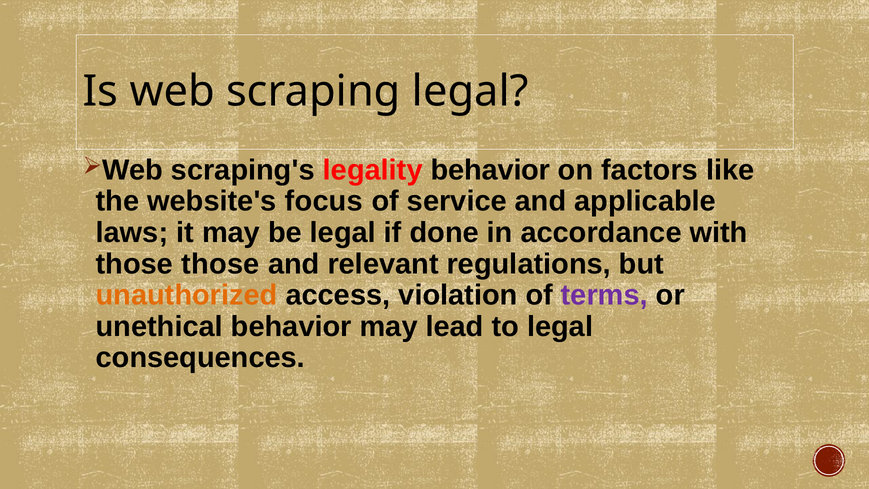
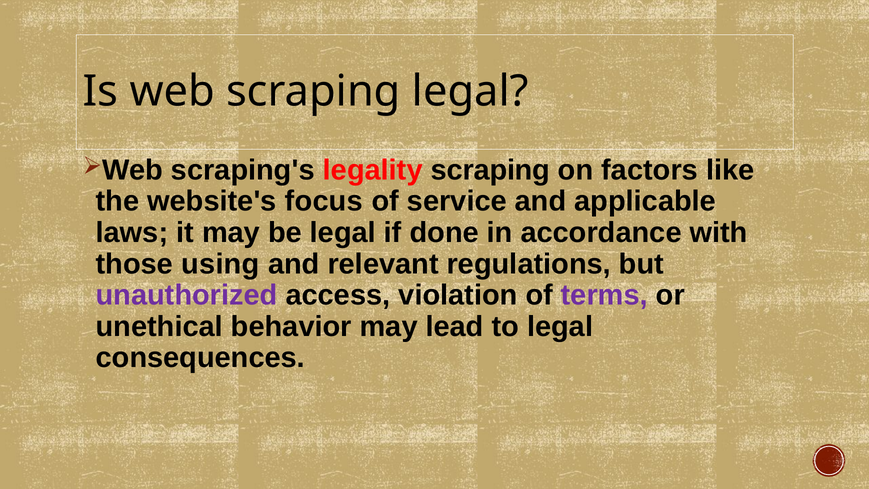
legality behavior: behavior -> scraping (491, 170)
those those: those -> using (220, 264)
unauthorized colour: orange -> purple (187, 295)
